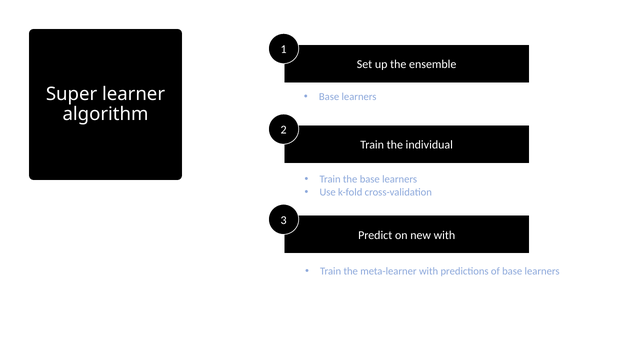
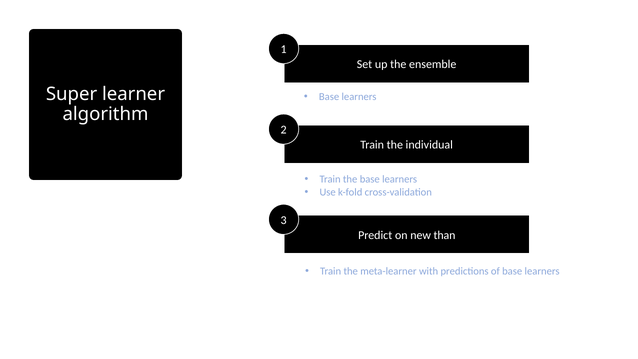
new with: with -> than (444, 235)
